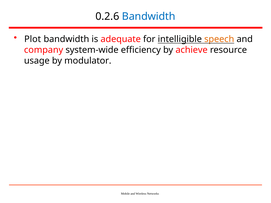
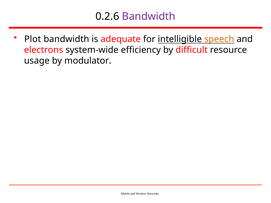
Bandwidth colour: blue -> purple (149, 17)
company: company -> electrons (44, 50)
achieve: achieve -> difficult (192, 50)
